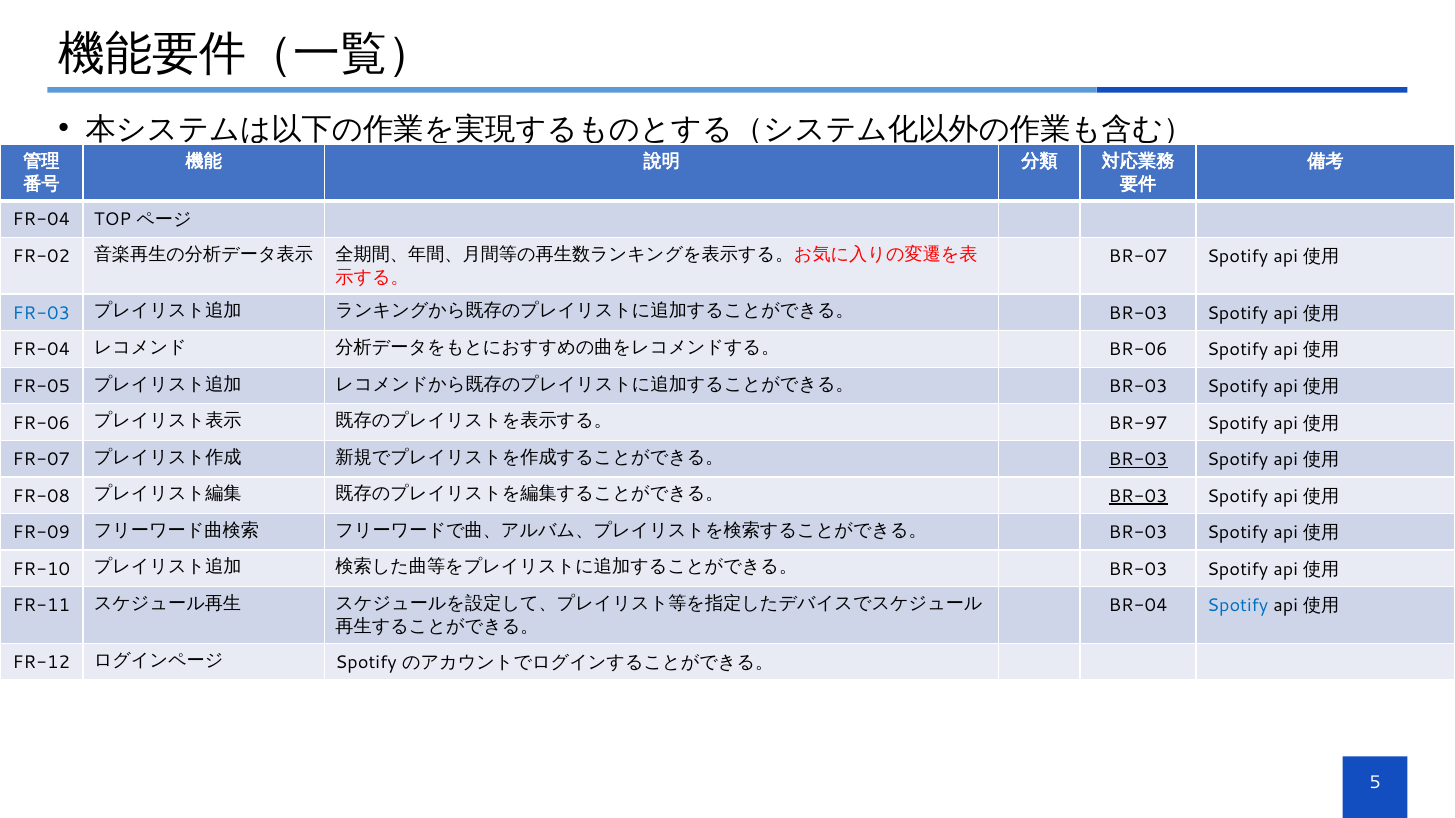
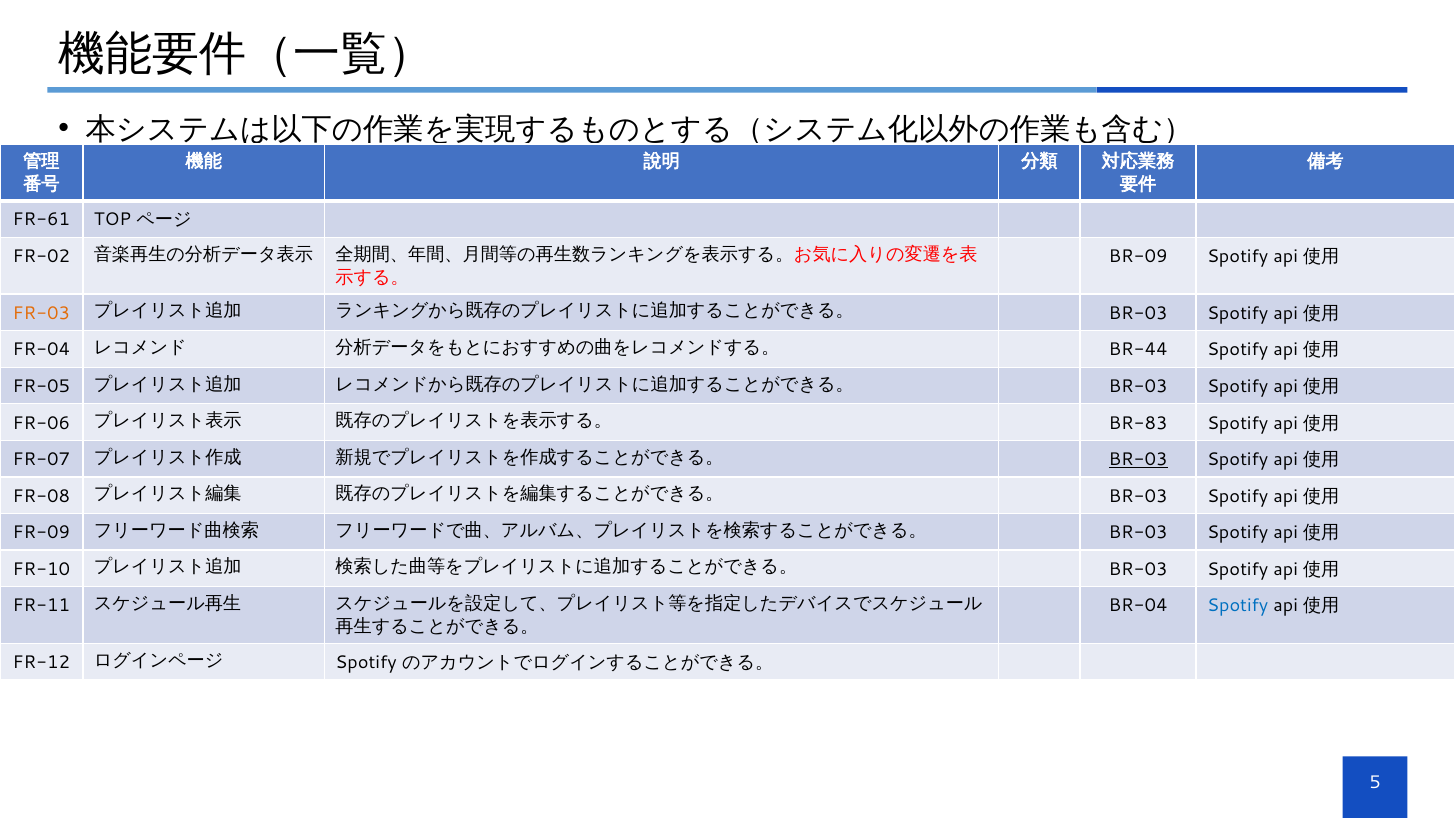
FR-04: FR-04 -> FR-61 (41, 220)
BR-07: BR-07 -> BR-09 (1138, 257)
FR-03 colour: blue -> orange (41, 313)
BR-06: BR-06 -> BR-44 (1138, 350)
BR-97: BR-97 -> BR-83 (1138, 423)
BR-03 underline: present -> none (1138, 496)
